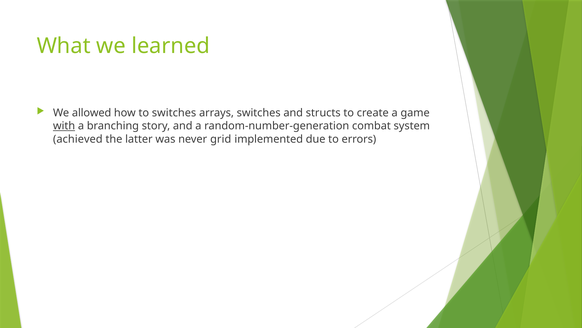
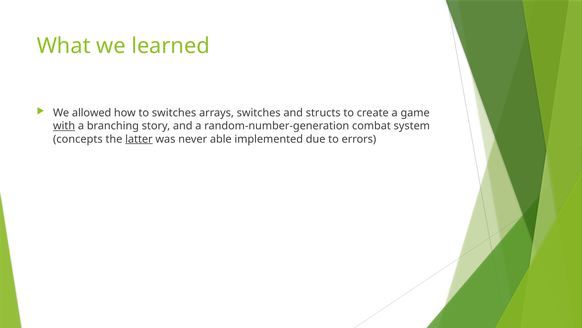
achieved: achieved -> concepts (78, 139)
latter underline: none -> present (139, 139)
grid: grid -> able (221, 139)
